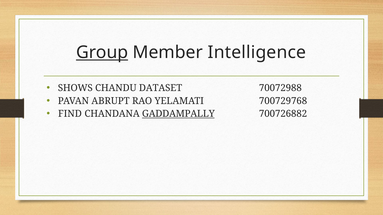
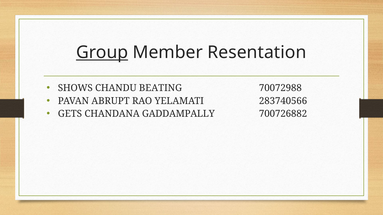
Intelligence: Intelligence -> Resentation (257, 53)
DATASET: DATASET -> BEATING (161, 88)
700729768: 700729768 -> 283740566 (283, 101)
FIND: FIND -> GETS (70, 114)
GADDAMPALLY underline: present -> none (178, 114)
